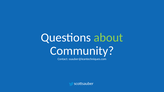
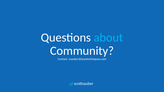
about colour: light green -> light blue (108, 38)
